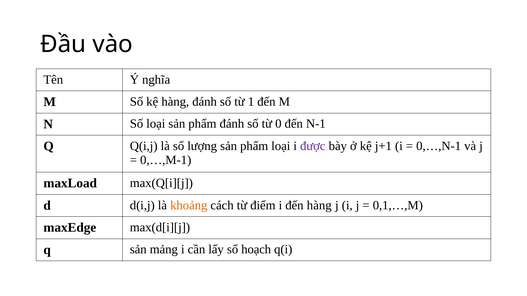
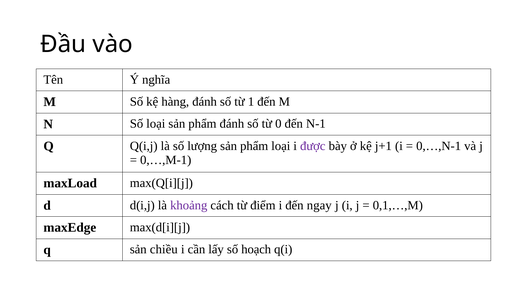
khoảng colour: orange -> purple (189, 205)
đến hàng: hàng -> ngay (319, 205)
mảng: mảng -> chiều (164, 250)
